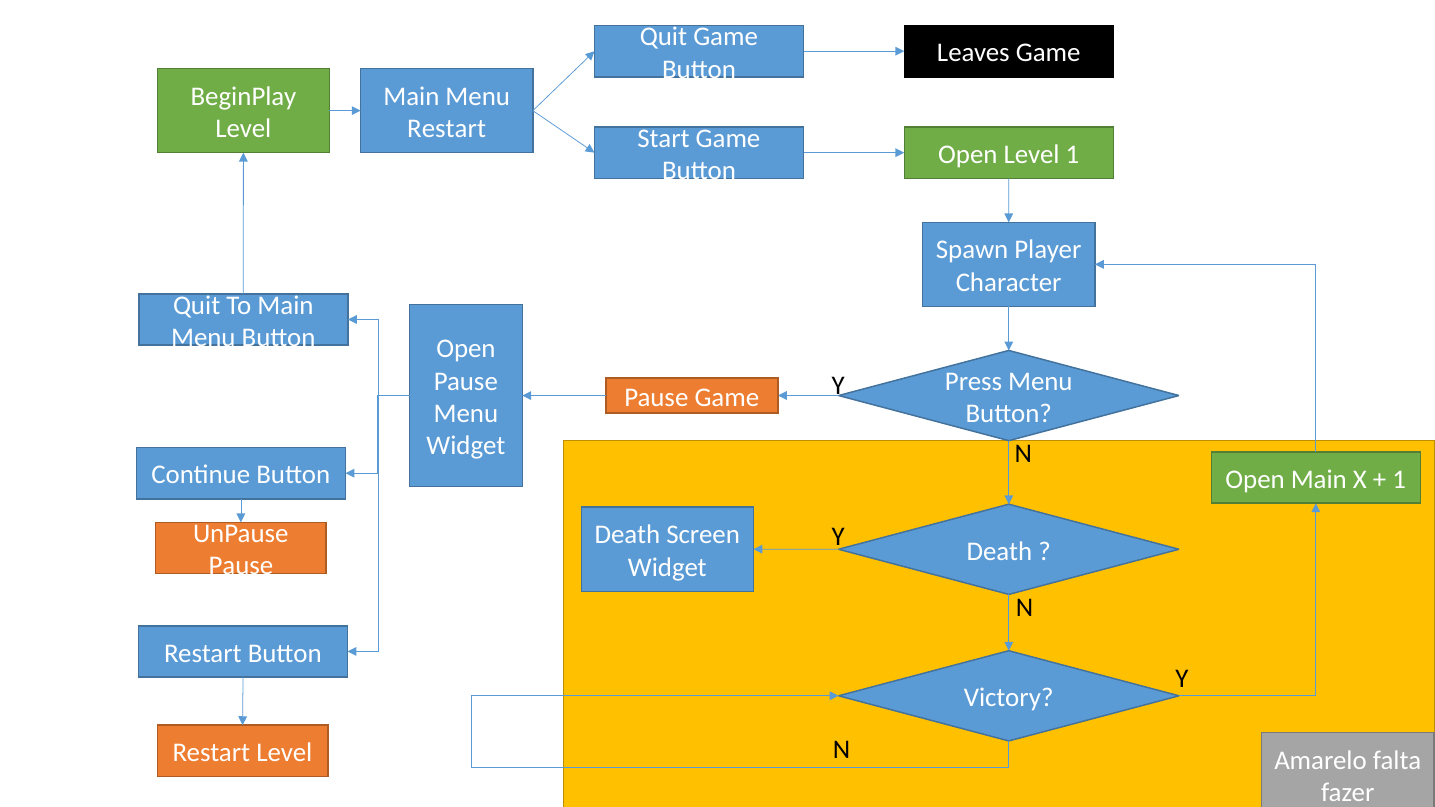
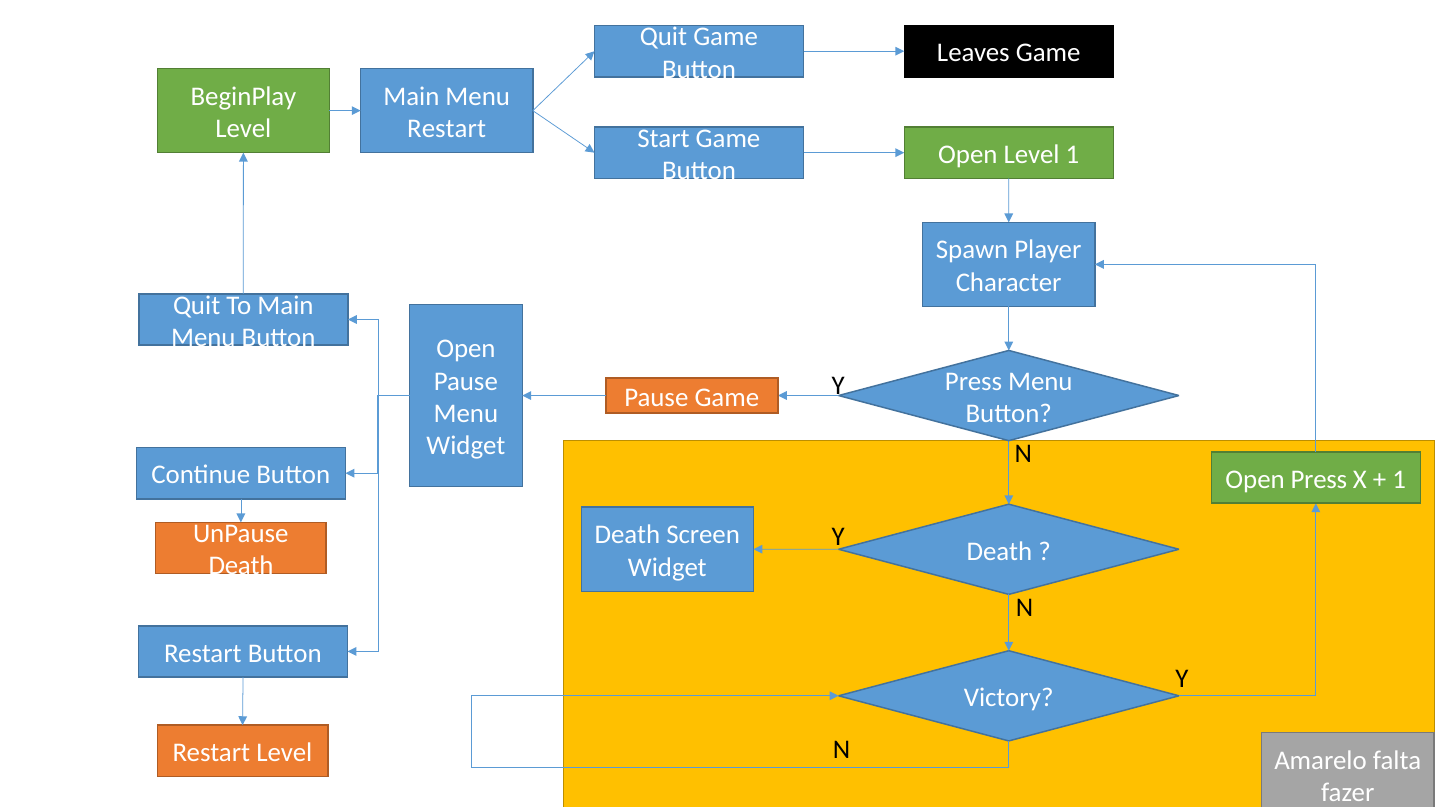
Open Main: Main -> Press (1319, 479)
Pause: Pause -> Death (241, 566)
